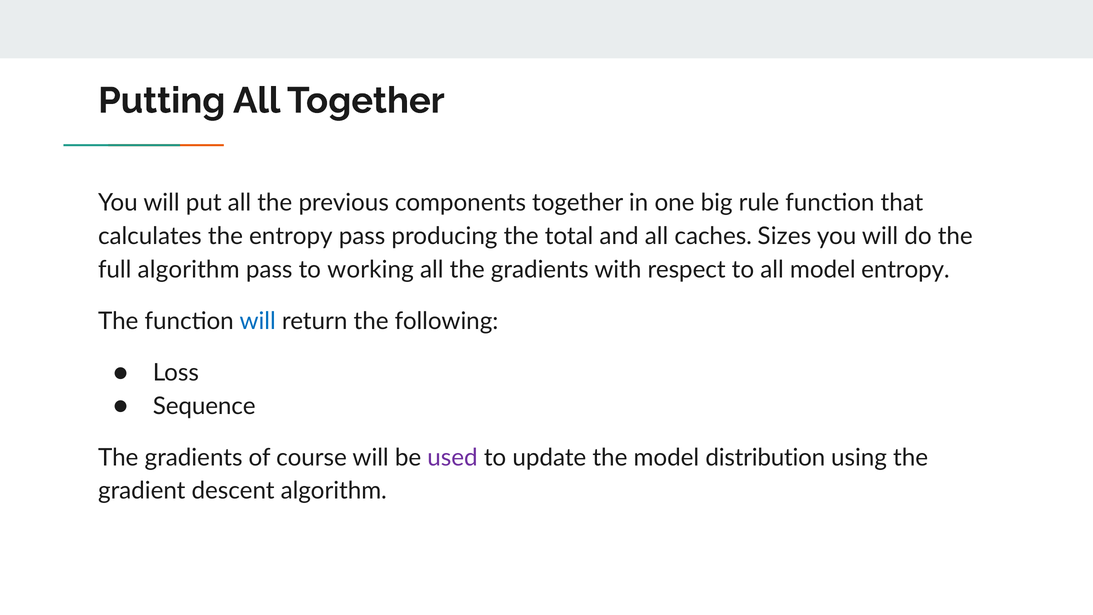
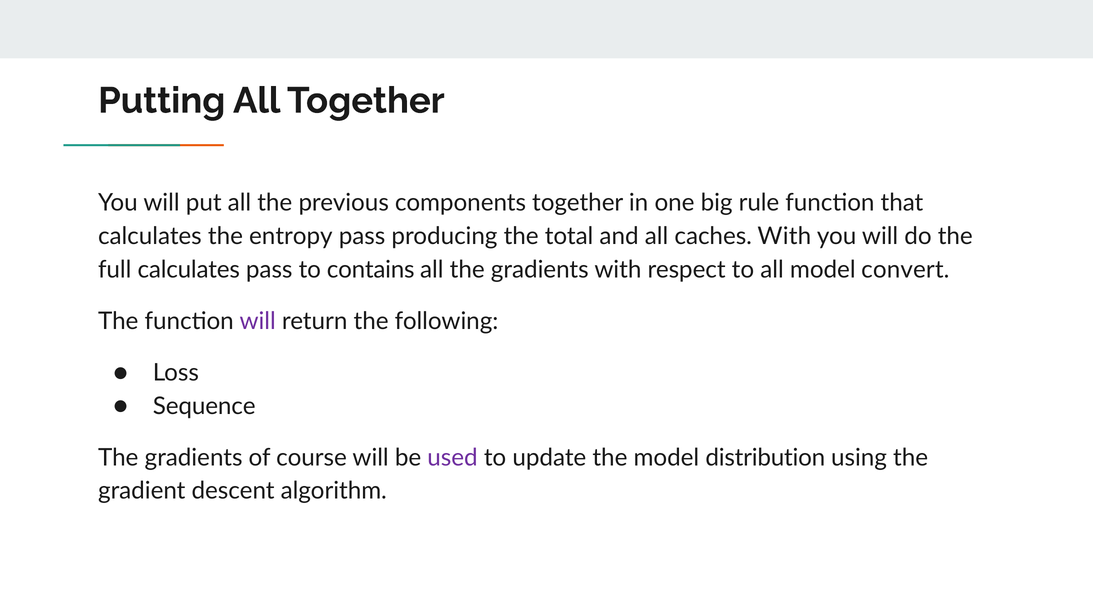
caches Sizes: Sizes -> With (784, 236)
full algorithm: algorithm -> calculates (189, 269)
working: working -> contains (371, 269)
model entropy: entropy -> convert (905, 269)
will colour: blue -> purple (258, 321)
